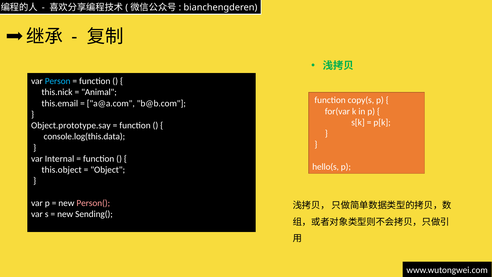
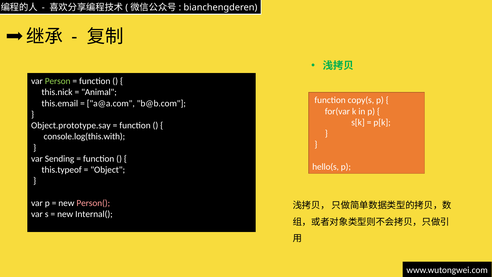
Person colour: light blue -> light green (58, 81)
console.log(this.data: console.log(this.data -> console.log(this.with (84, 136)
Internal: Internal -> Sending (60, 159)
this.object: this.object -> this.typeof (62, 170)
Sending(: Sending( -> Internal( (94, 214)
